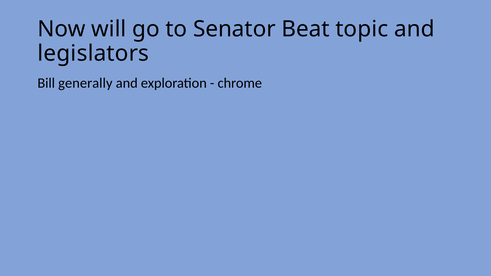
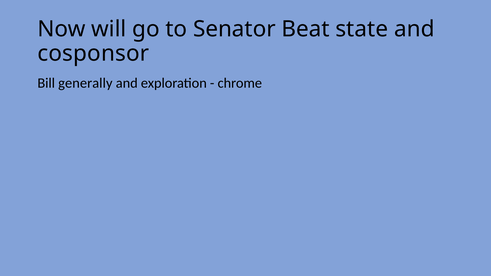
topic: topic -> state (362, 29)
legislators: legislators -> cosponsor (93, 53)
